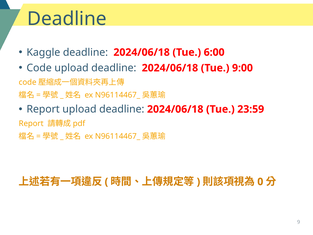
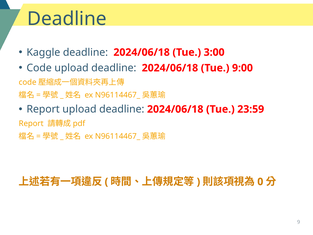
6:00: 6:00 -> 3:00 (214, 52)
